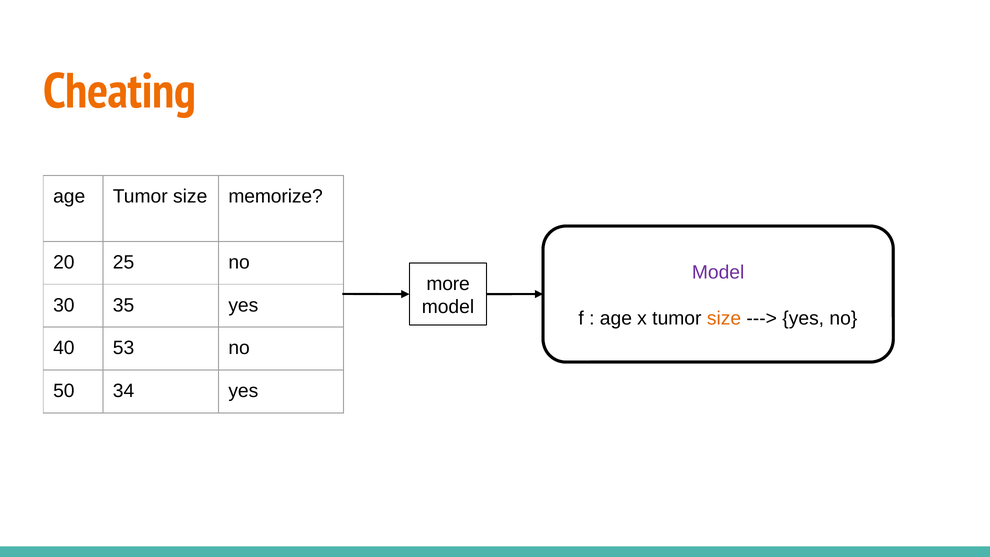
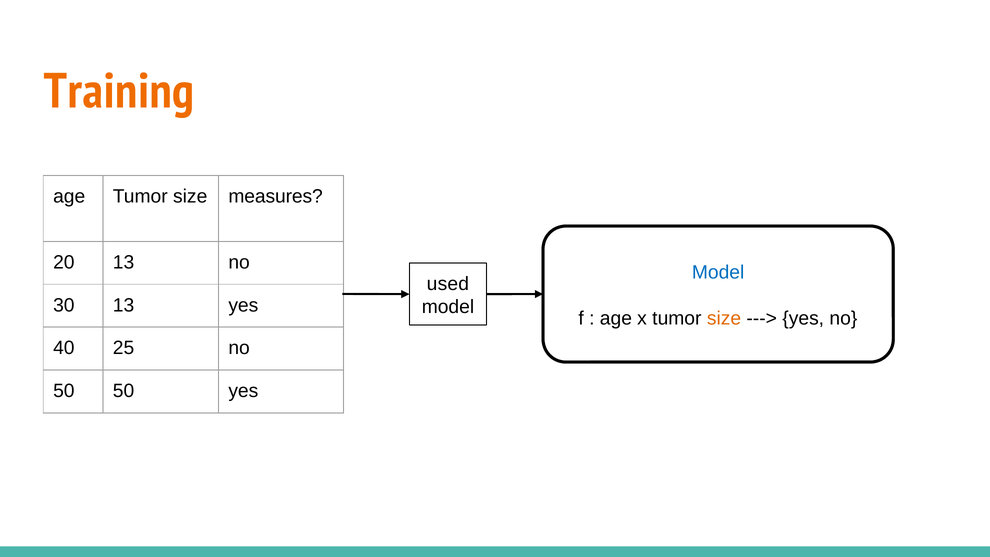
Cheating: Cheating -> Training (119, 91)
memorize: memorize -> measures (276, 196)
20 25: 25 -> 13 (124, 262)
Model colour: purple -> blue (718, 272)
more: more -> used (448, 284)
30 35: 35 -> 13 (124, 305)
53: 53 -> 25 (124, 348)
50 34: 34 -> 50 (124, 391)
